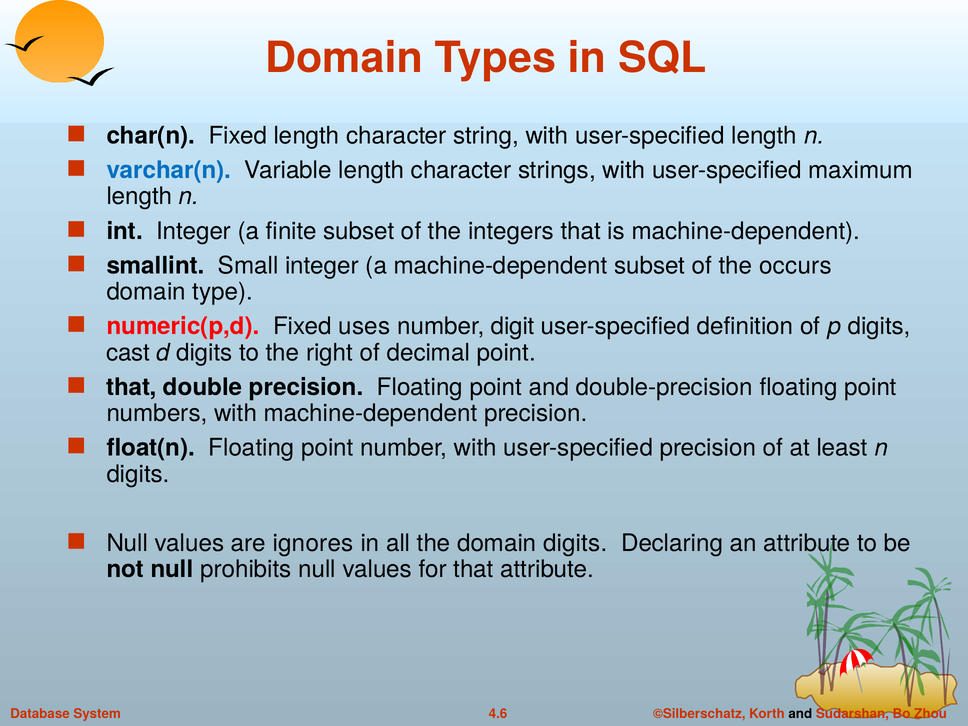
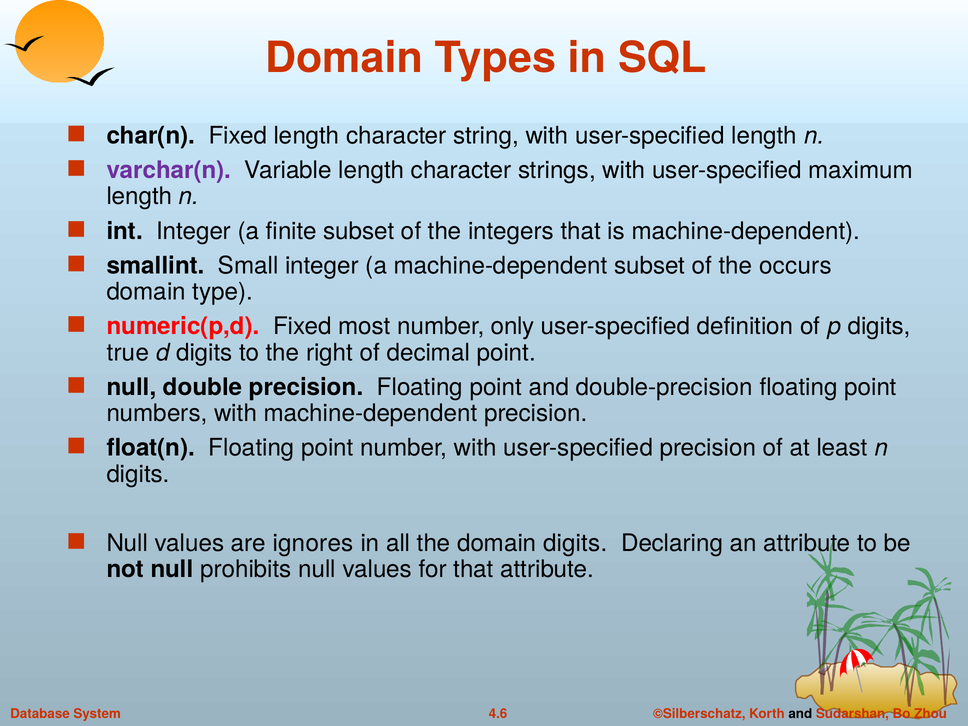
varchar(n colour: blue -> purple (169, 170)
uses: uses -> most (364, 326)
digit: digit -> only (513, 326)
cast: cast -> true (128, 353)
that: that -> null (131, 387)
